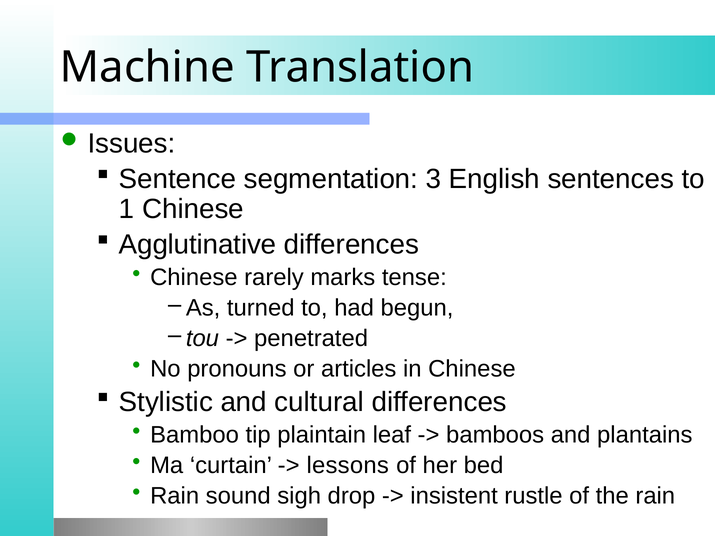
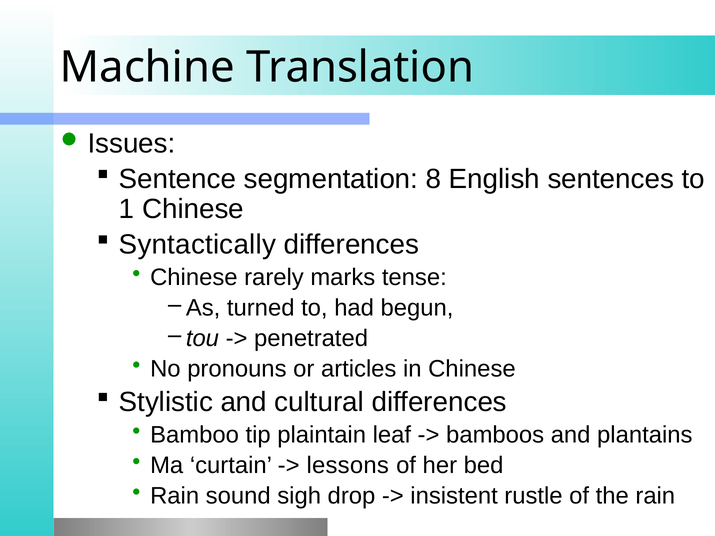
3: 3 -> 8 (433, 179)
Agglutinative: Agglutinative -> Syntactically (197, 245)
